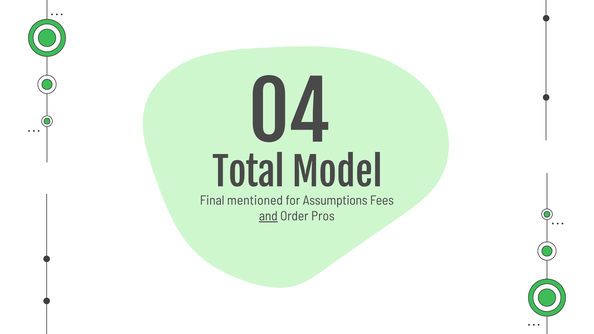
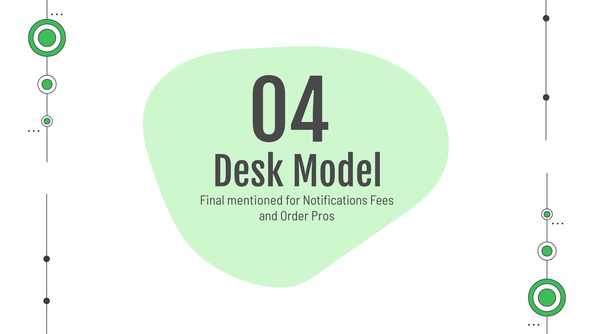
Total: Total -> Desk (248, 174)
Assumptions: Assumptions -> Notifications (335, 200)
and underline: present -> none (268, 216)
